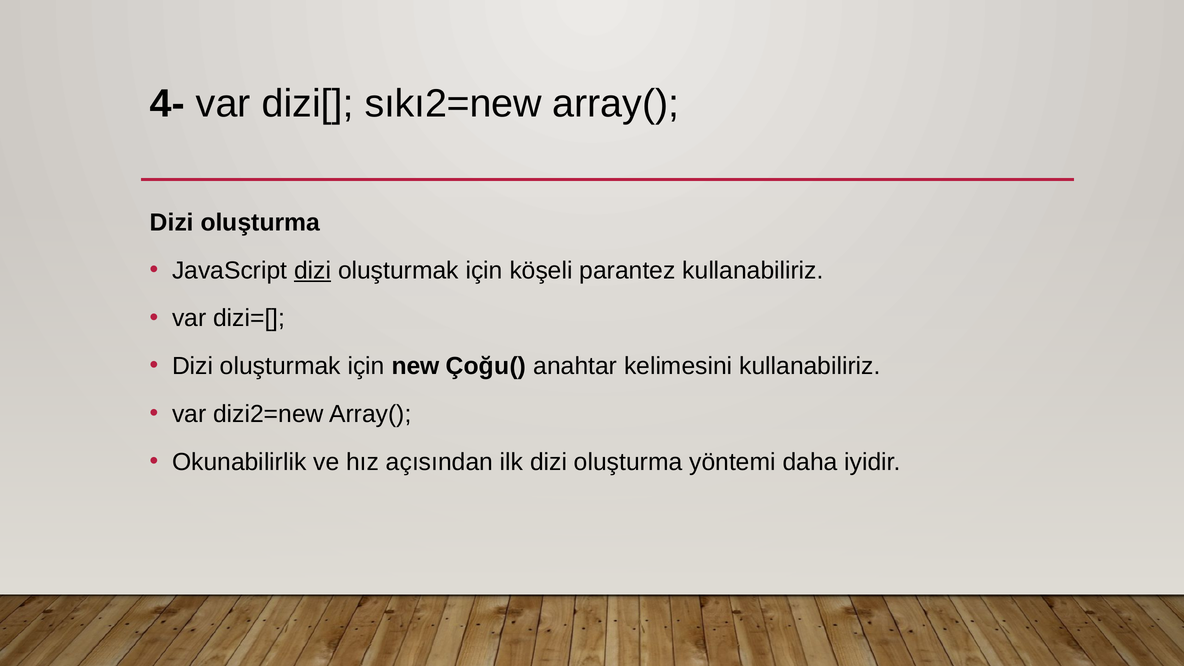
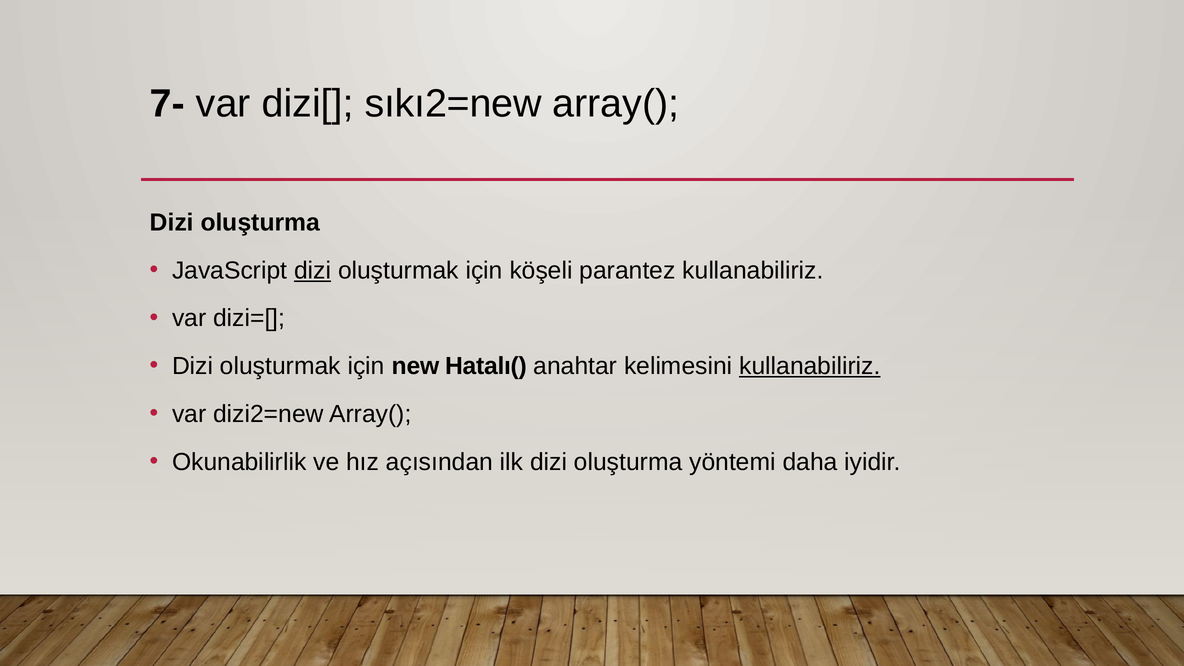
4-: 4- -> 7- (167, 104)
Çoğu(: Çoğu( -> Hatalı( (486, 366)
kullanabiliriz underline: none -> present (810, 366)
